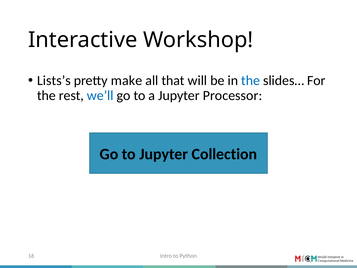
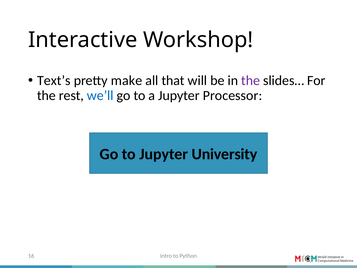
Lists’s: Lists’s -> Text’s (54, 80)
the colour: blue -> purple (251, 80)
Collection: Collection -> University (224, 154)
